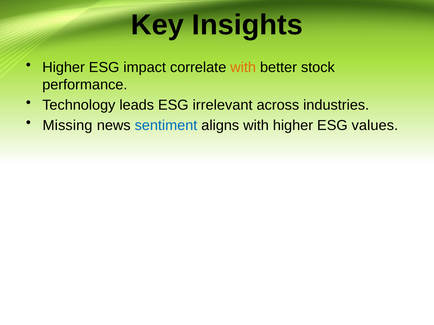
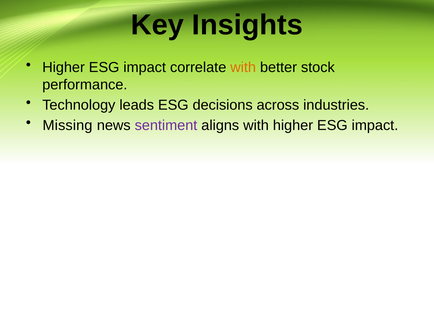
irrelevant: irrelevant -> decisions (223, 105)
sentiment colour: blue -> purple (166, 125)
with higher ESG values: values -> impact (375, 125)
